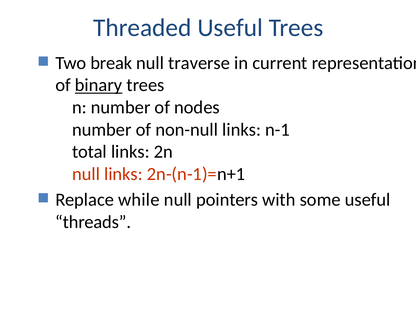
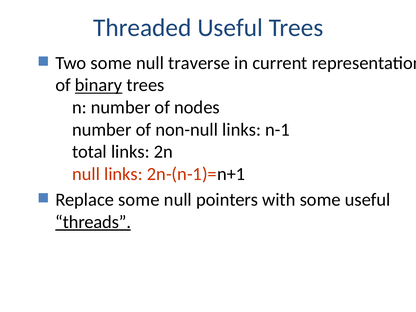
Two break: break -> some (111, 63)
Replace while: while -> some (139, 200)
threads underline: none -> present (93, 222)
